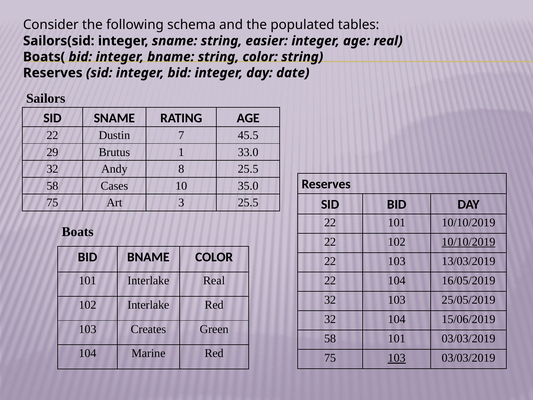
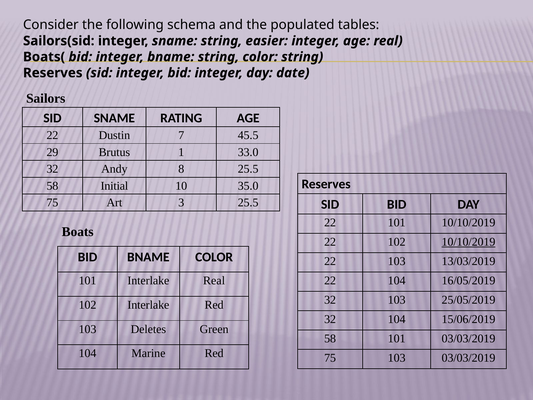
Cases: Cases -> Initial (114, 186)
Creates: Creates -> Deletes (148, 329)
103 underline: present -> none (397, 358)
